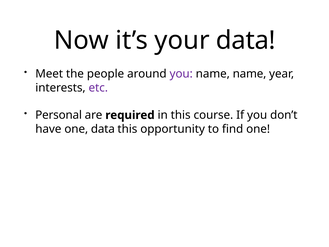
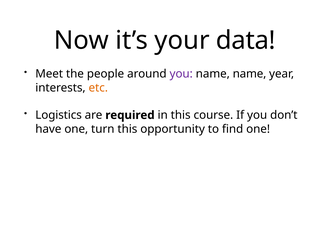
etc colour: purple -> orange (98, 88)
Personal: Personal -> Logistics (59, 115)
one data: data -> turn (103, 129)
